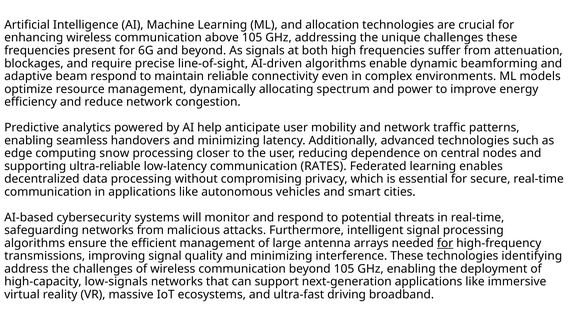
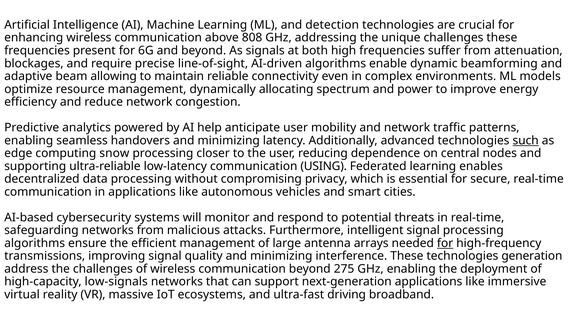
allocation: allocation -> detection (332, 25)
above 105: 105 -> 808 (252, 38)
beam respond: respond -> allowing (114, 76)
such underline: none -> present (526, 141)
RATES: RATES -> USING (324, 166)
identifying: identifying -> generation (532, 256)
beyond 105: 105 -> 275 (344, 269)
